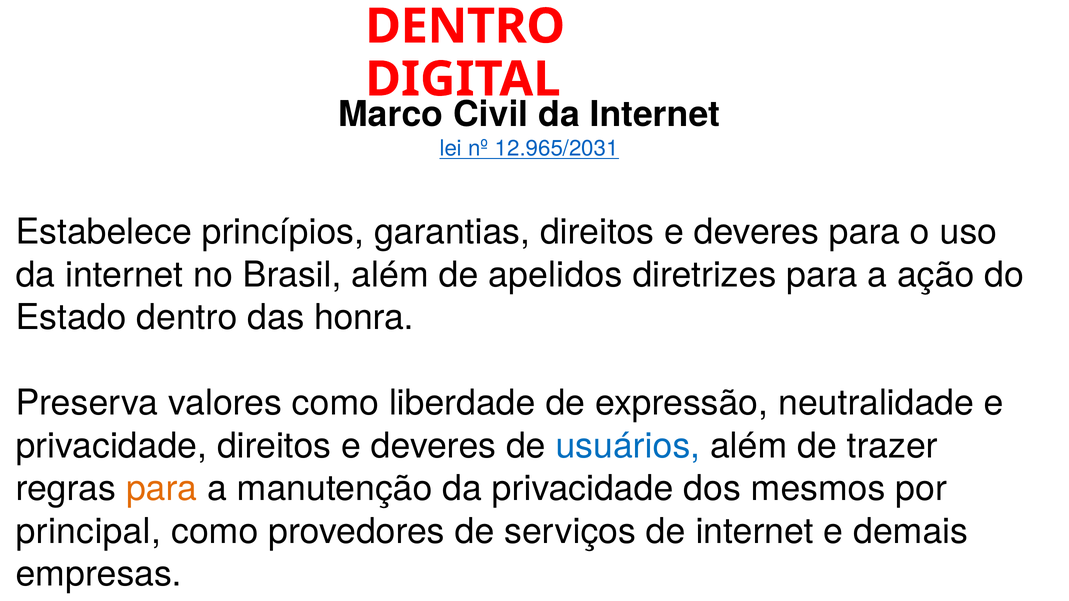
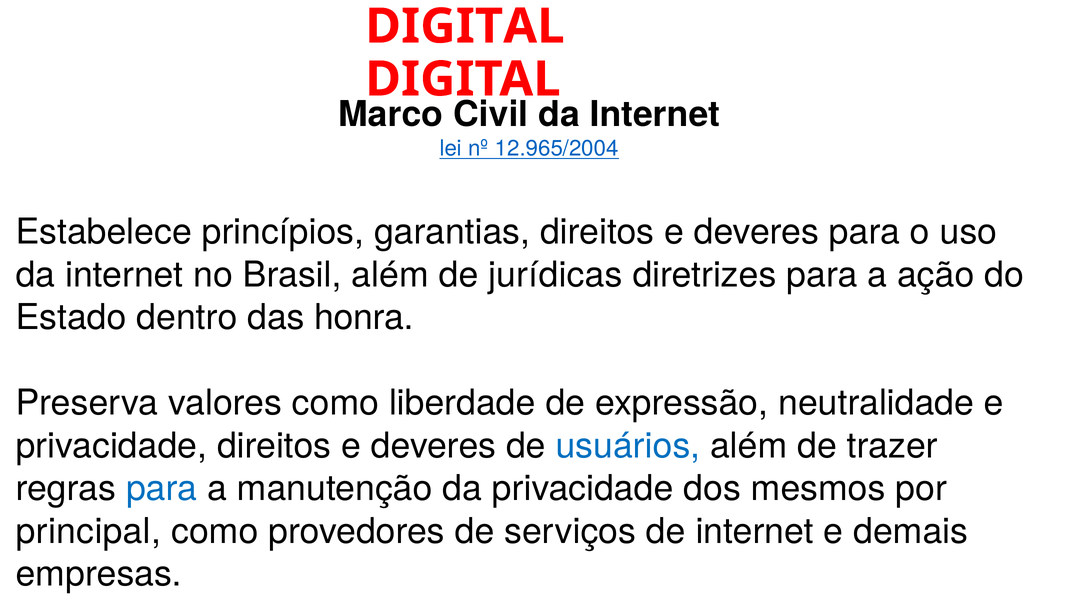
DENTRO: DENTRO -> DIGITAL (465, 26)
12.965/2031: 12.965/2031 -> 12.965/2004 (557, 148)
apelidos: apelidos -> jurídicas (555, 275)
para colour: orange -> blue (162, 489)
